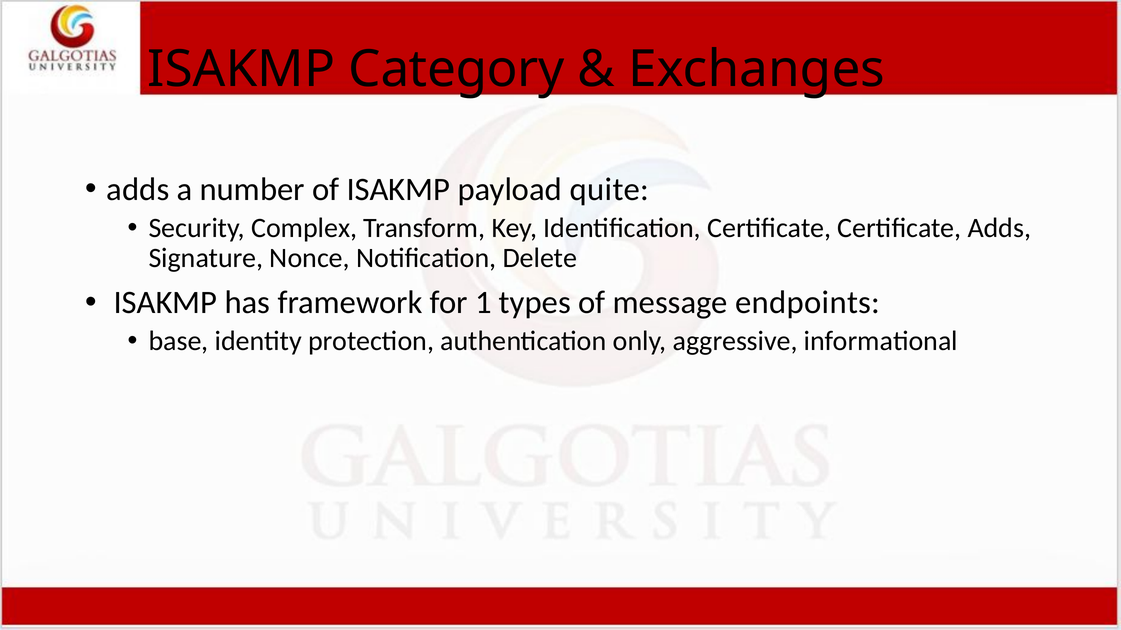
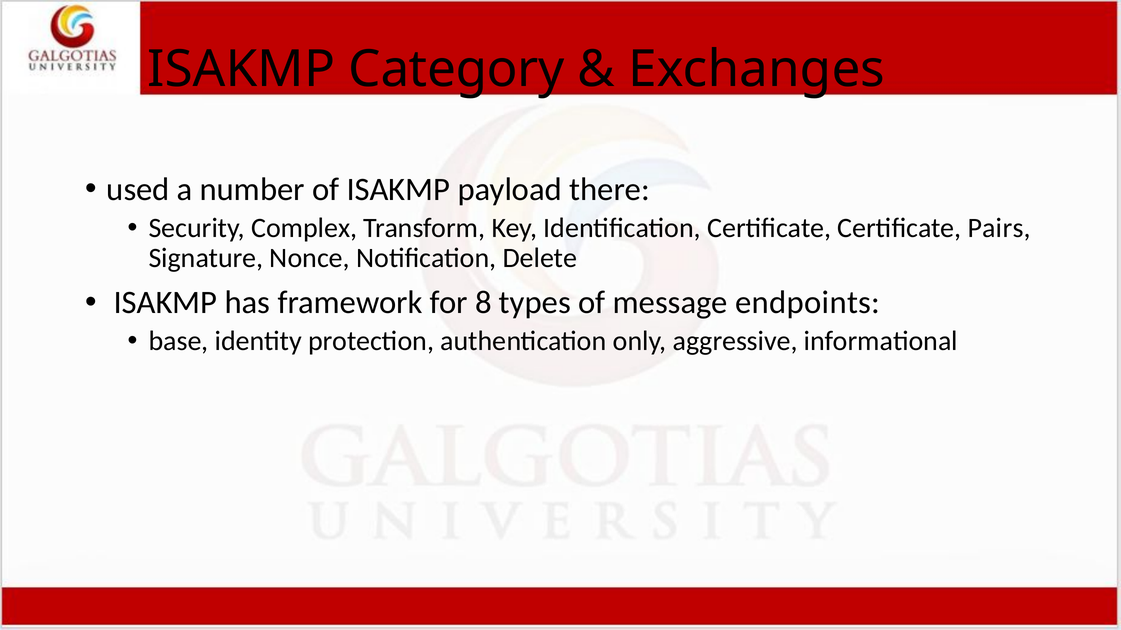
adds: adds -> used (138, 190)
quite: quite -> there (610, 190)
Certificate Adds: Adds -> Pairs (999, 228)
1: 1 -> 8 (483, 303)
